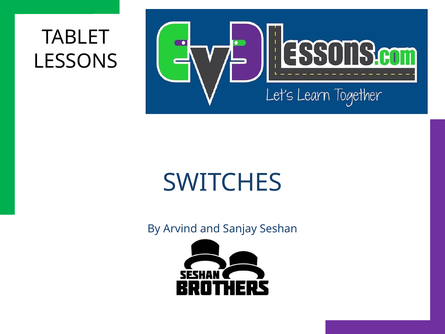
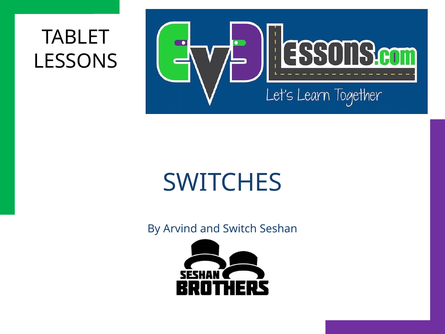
Sanjay: Sanjay -> Switch (240, 229)
